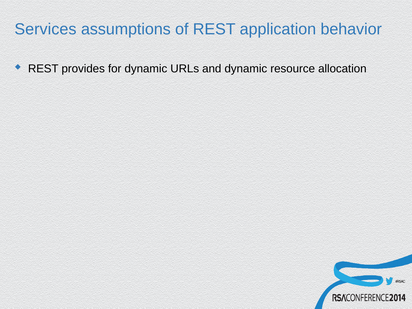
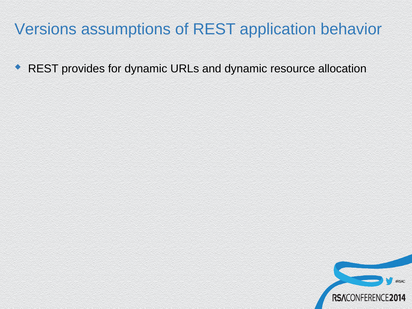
Services: Services -> Versions (45, 29)
